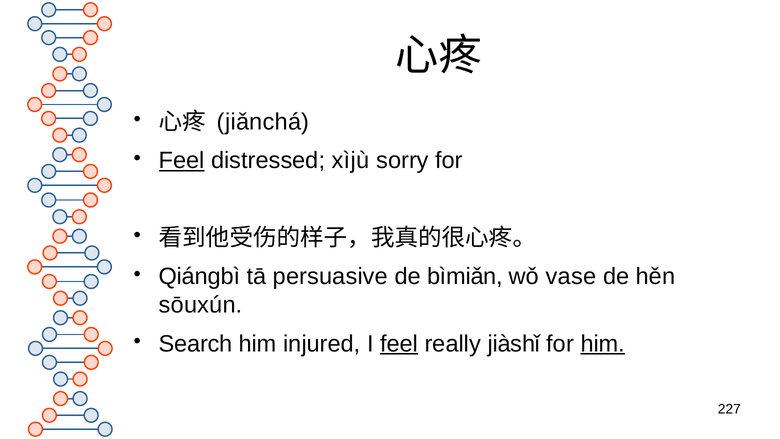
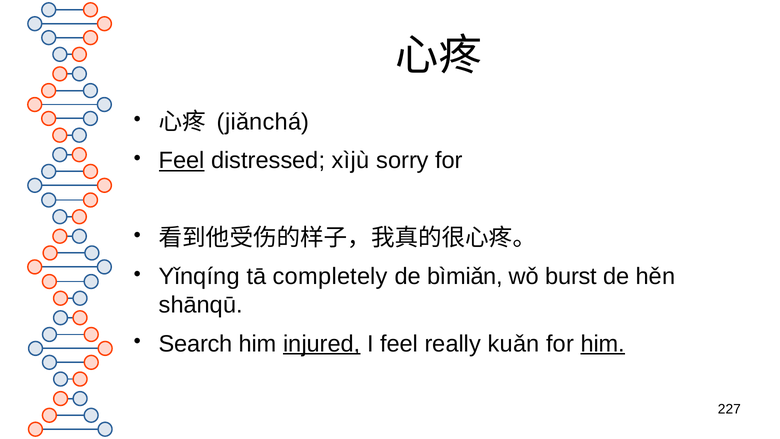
Qiángbì: Qiángbì -> Yǐnqíng (199, 277)
persuasive: persuasive -> completely (330, 277)
vase: vase -> burst (571, 277)
sōuxún: sōuxún -> shānqū (201, 305)
injured underline: none -> present (322, 344)
feel underline: present -> none (399, 344)
jiàshǐ: jiàshǐ -> kuǎn (514, 344)
